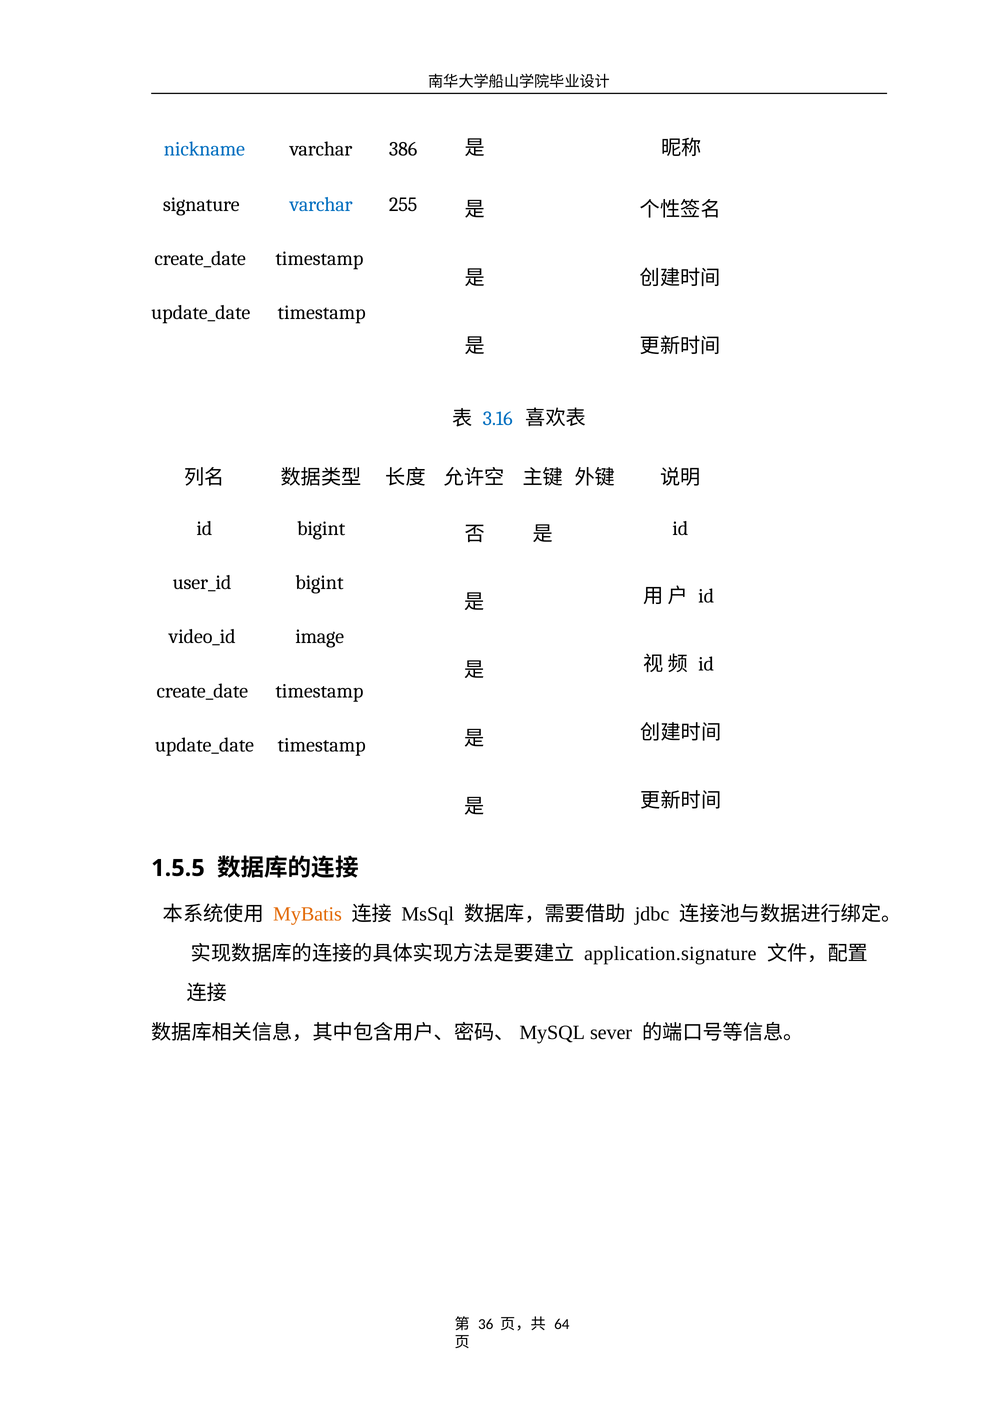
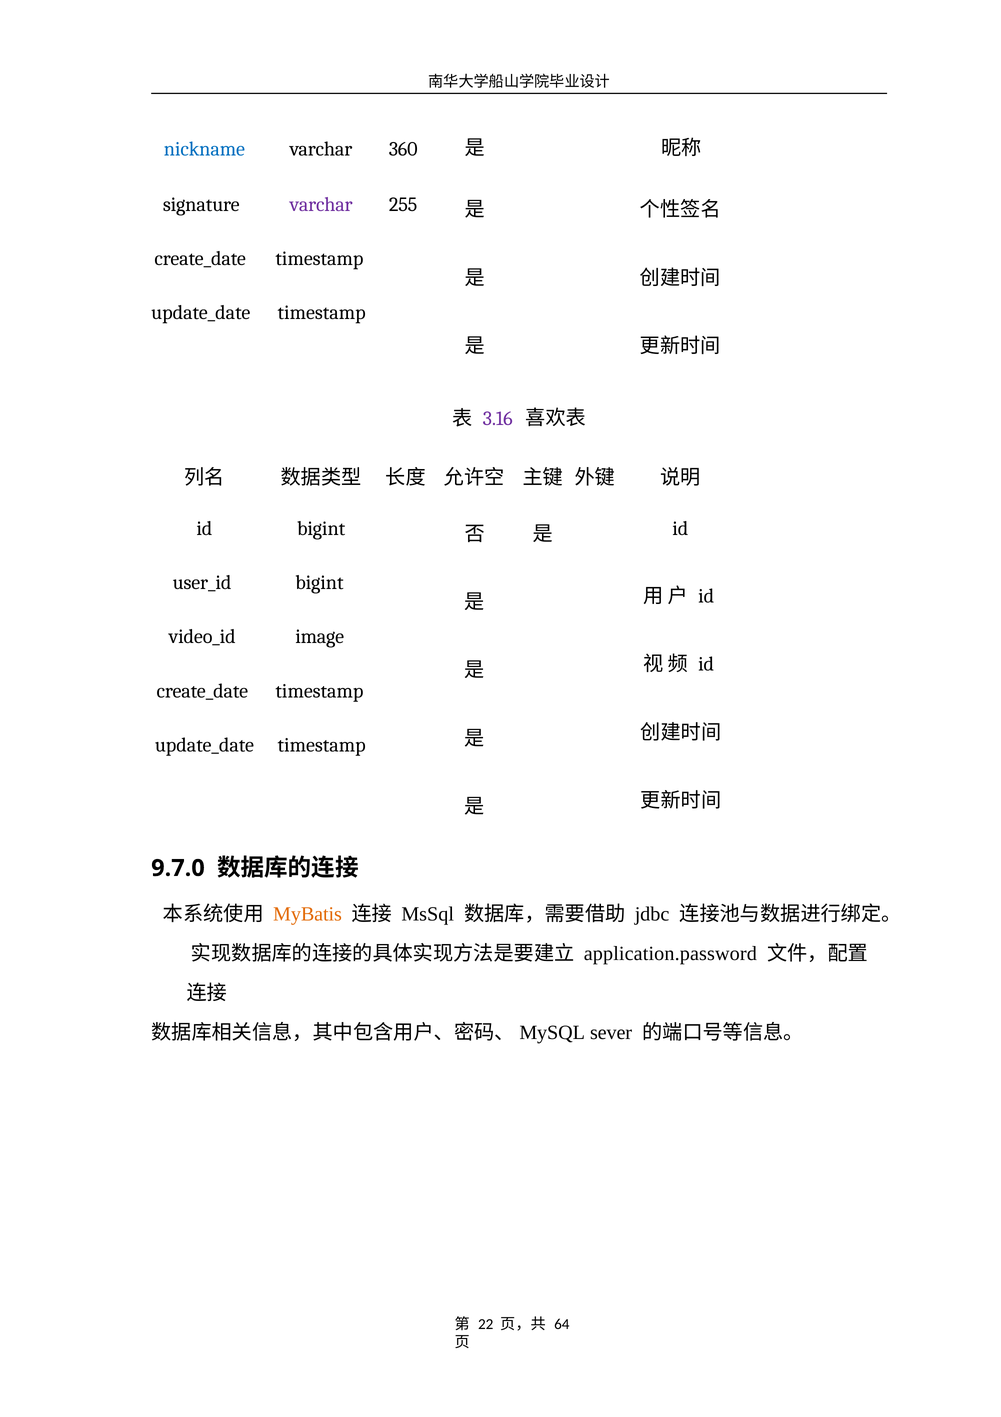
386: 386 -> 360 (403, 149)
varchar colour: blue -> purple (321, 205)
3.16 colour: blue -> purple (498, 419)
1.5.5: 1.5.5 -> 9.7.0 (178, 868)
application.signature: application.signature -> application.password (670, 953)
36: 36 -> 22 (486, 1324)
